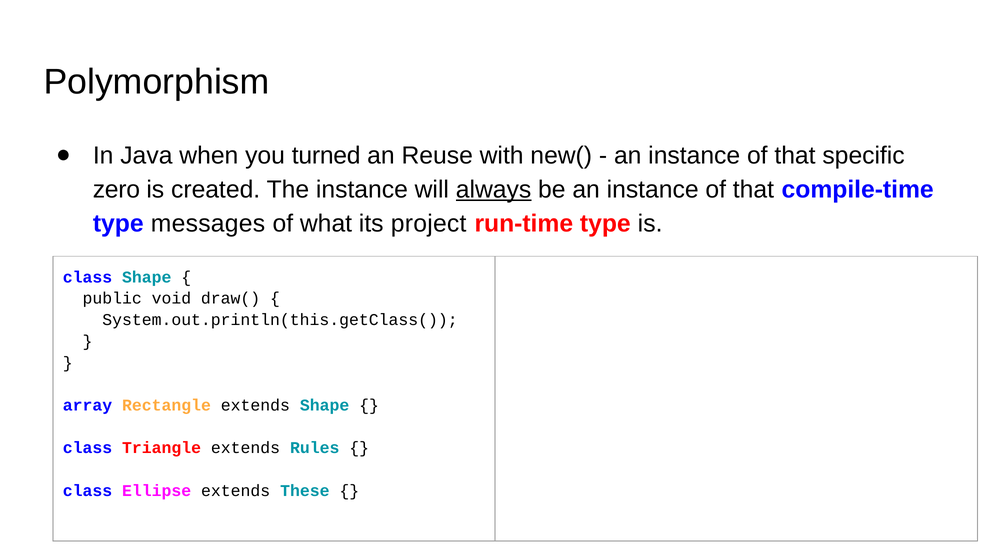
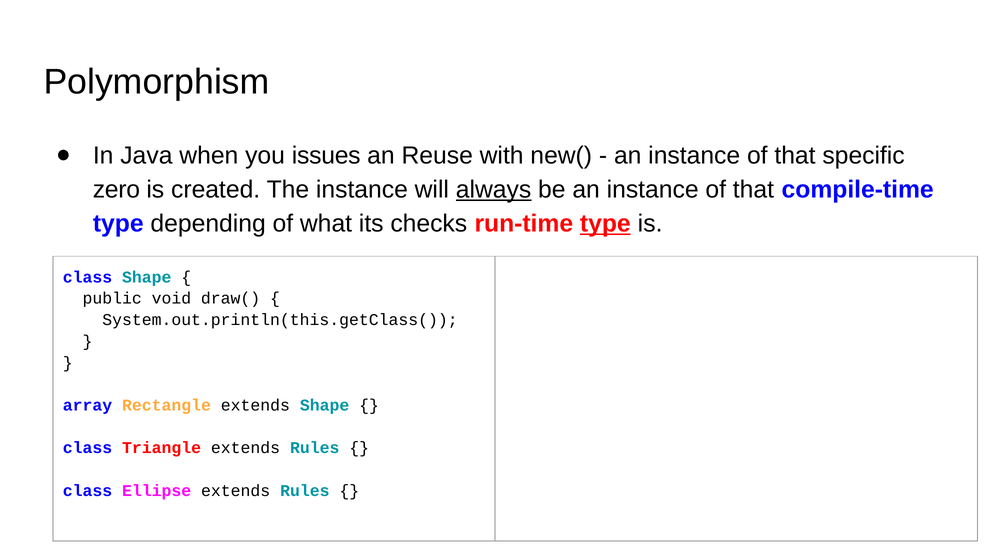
turned: turned -> issues (326, 155)
messages: messages -> depending (208, 224)
project: project -> checks (429, 224)
type underline: none -> present (605, 224)
Ellipse extends These: These -> Rules (305, 491)
